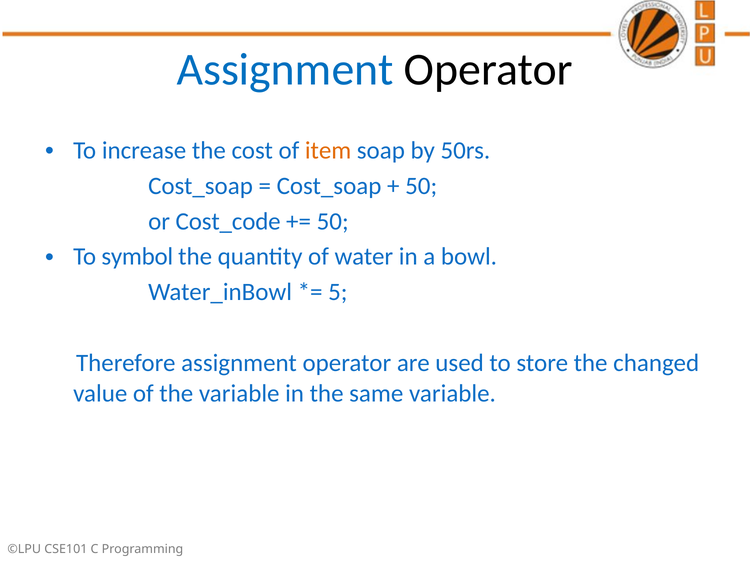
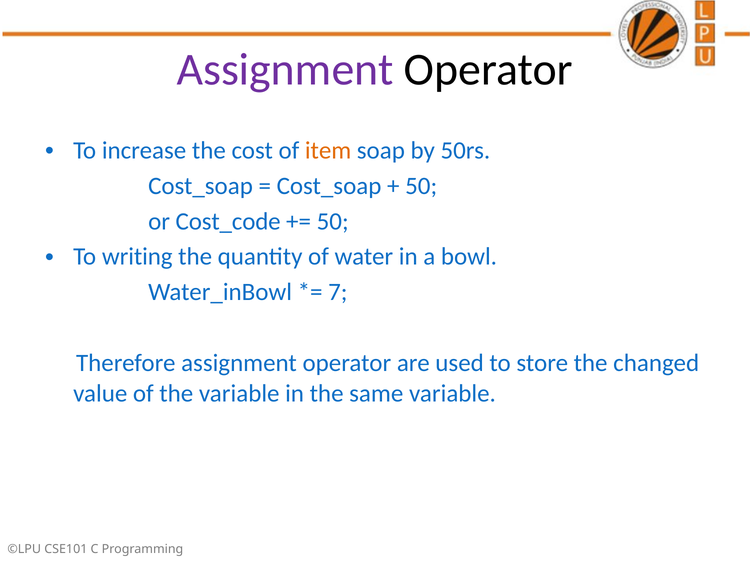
Assignment colour: blue -> purple (285, 70)
symbol: symbol -> writing (137, 257)
5: 5 -> 7 (338, 292)
